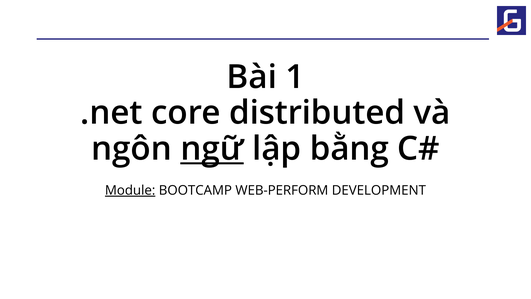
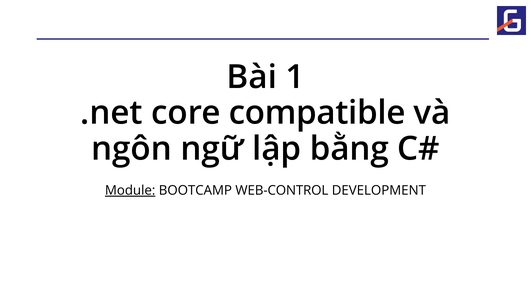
distributed: distributed -> compatible (317, 113)
ngữ underline: present -> none (212, 149)
WEB-PERFORM: WEB-PERFORM -> WEB-CONTROL (282, 190)
